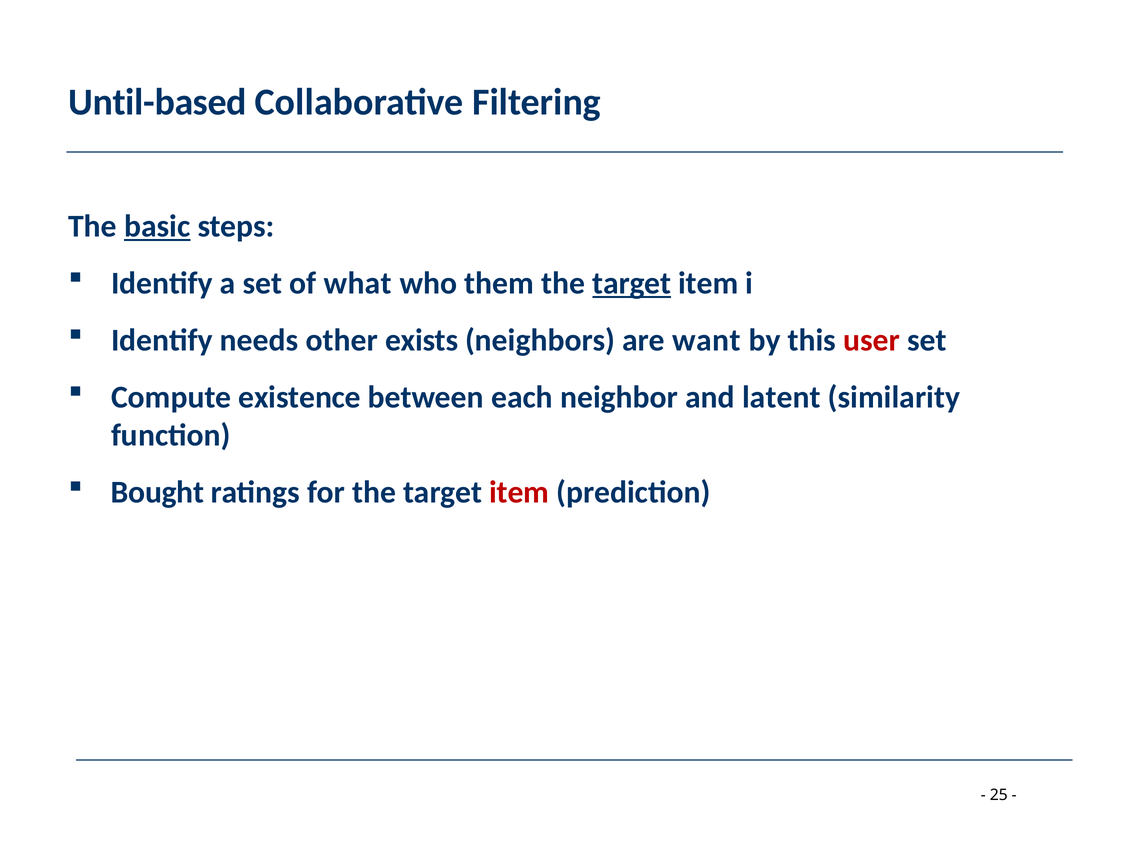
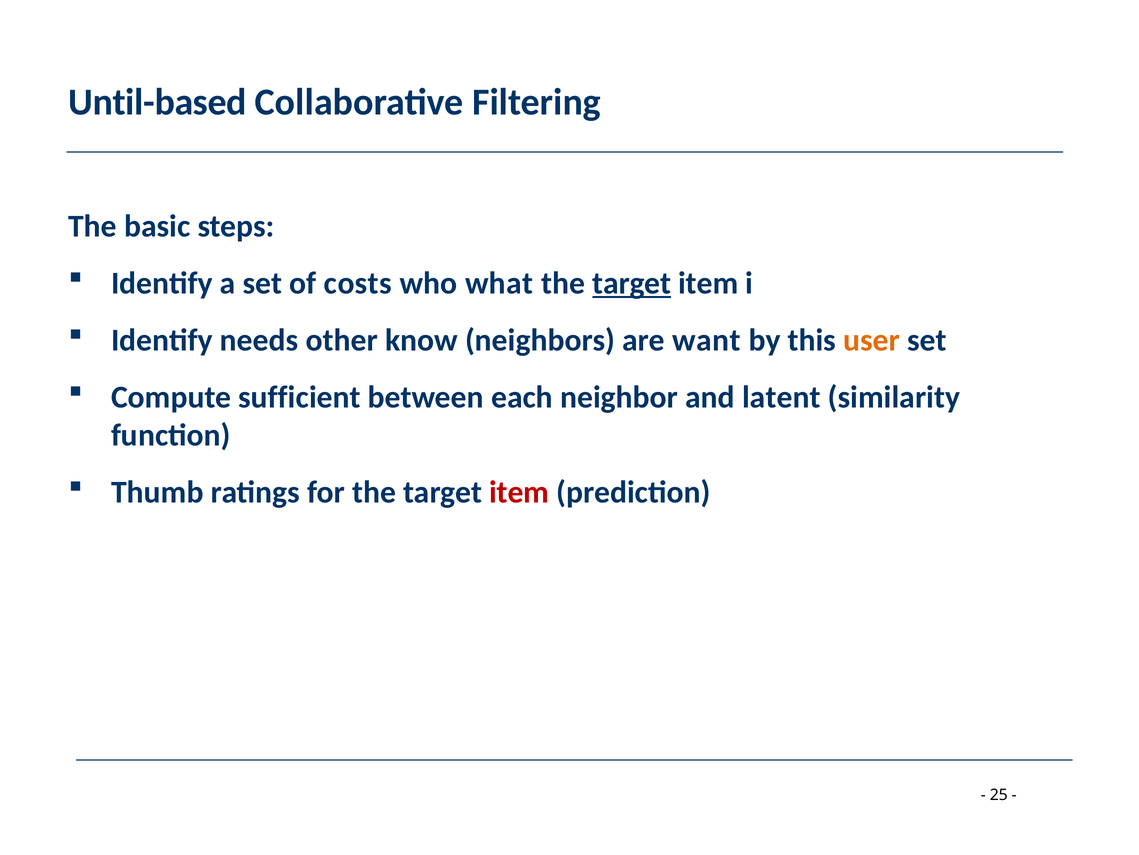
basic underline: present -> none (157, 226)
what: what -> costs (358, 283)
them: them -> what (499, 283)
exists: exists -> know (422, 340)
user colour: red -> orange (872, 340)
existence: existence -> sufficient (299, 397)
Bought: Bought -> Thumb (157, 492)
